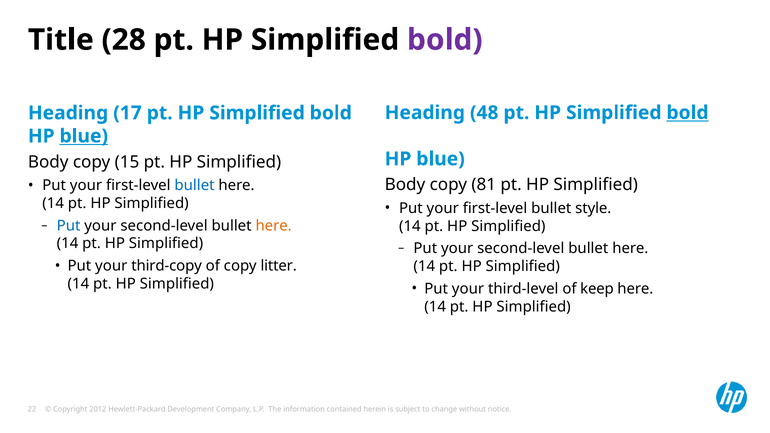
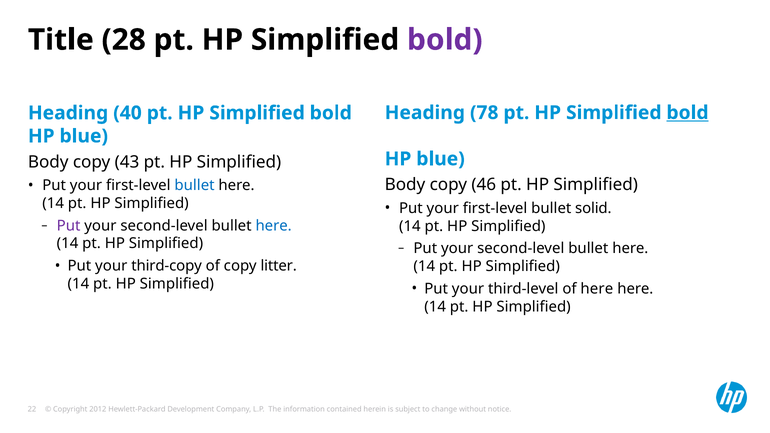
48: 48 -> 78 (484, 113)
17: 17 -> 40 (128, 113)
blue underline: present -> none (84, 136)
15: 15 -> 43 (127, 162)
81: 81 -> 46 (484, 185)
style: style -> solid (593, 208)
Put colour: blue -> purple (69, 226)
here colour: orange -> blue (274, 226)
of keep: keep -> here (597, 289)
